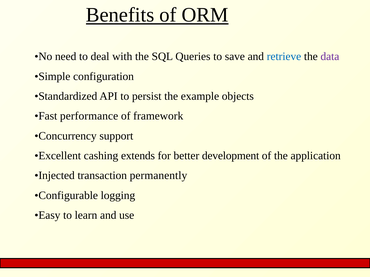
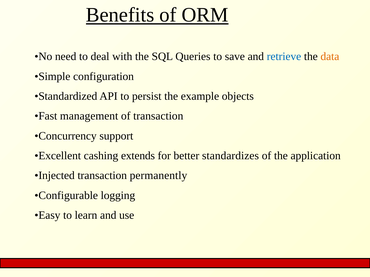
data colour: purple -> orange (330, 57)
performance: performance -> management (89, 116)
of framework: framework -> transaction (158, 116)
development: development -> standardizes (230, 156)
